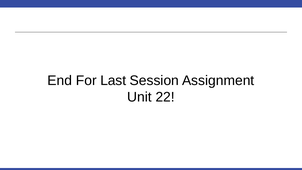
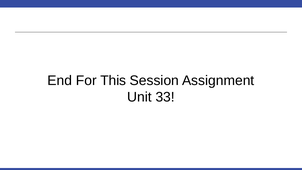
Last: Last -> This (113, 80)
22: 22 -> 33 (165, 97)
